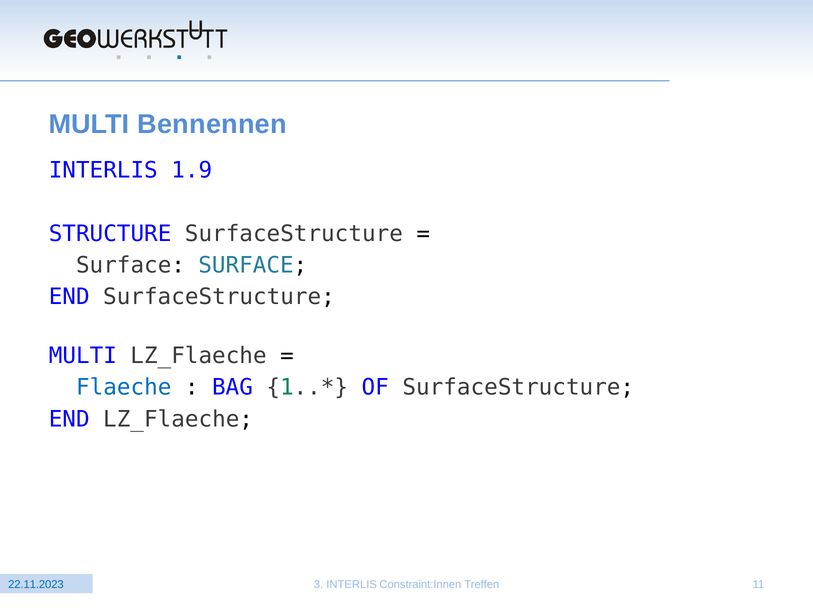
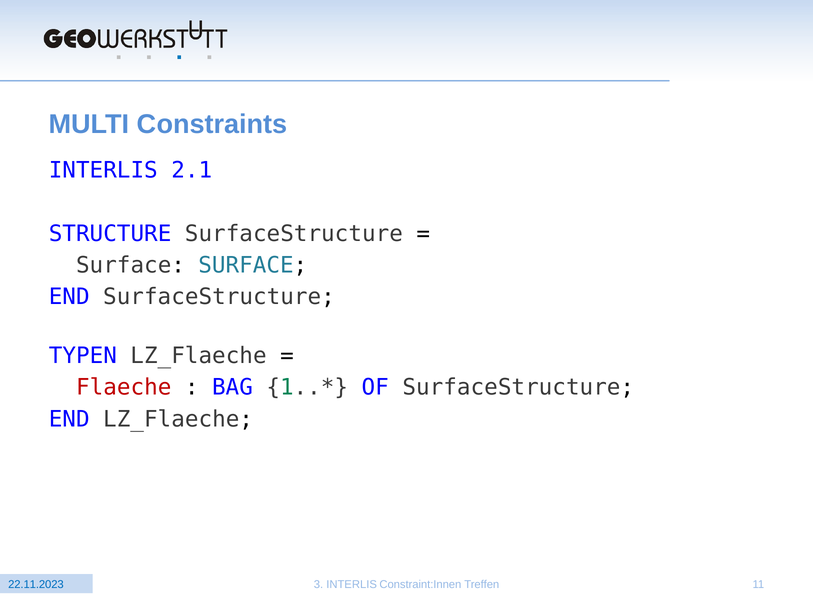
Bennennen: Bennennen -> Constraints (212, 124)
1.9: 1.9 -> 2.1 (192, 170)
MULTI: MULTI -> TYPEN (83, 356)
Flaeche colour: blue -> red (124, 387)
